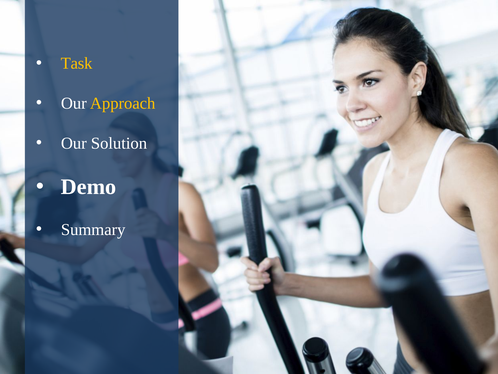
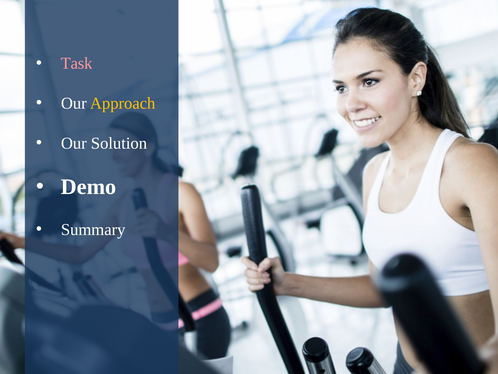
Task colour: yellow -> pink (77, 63)
